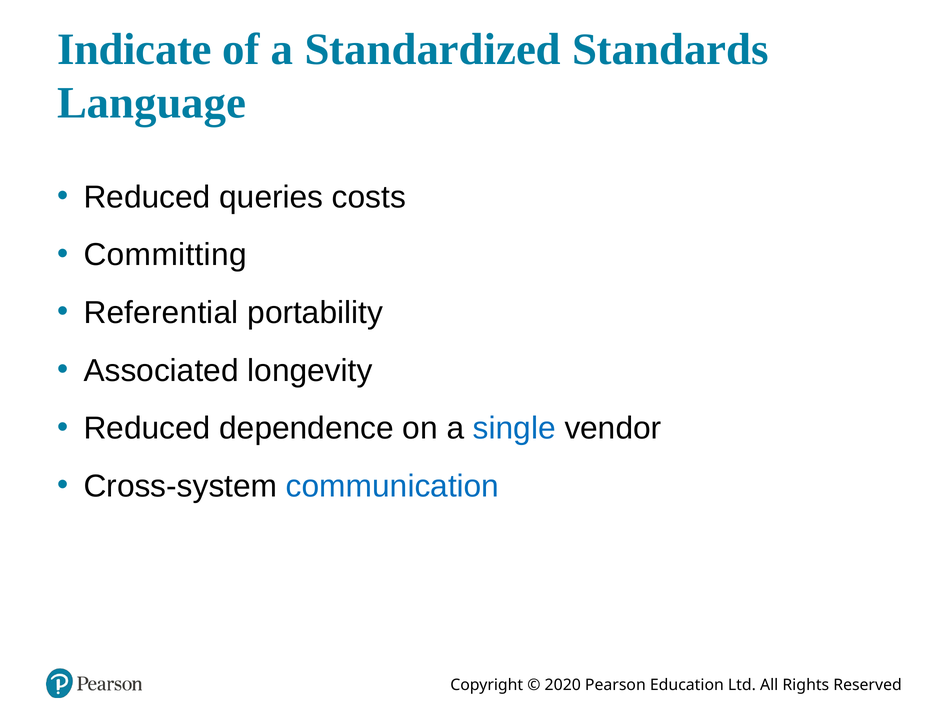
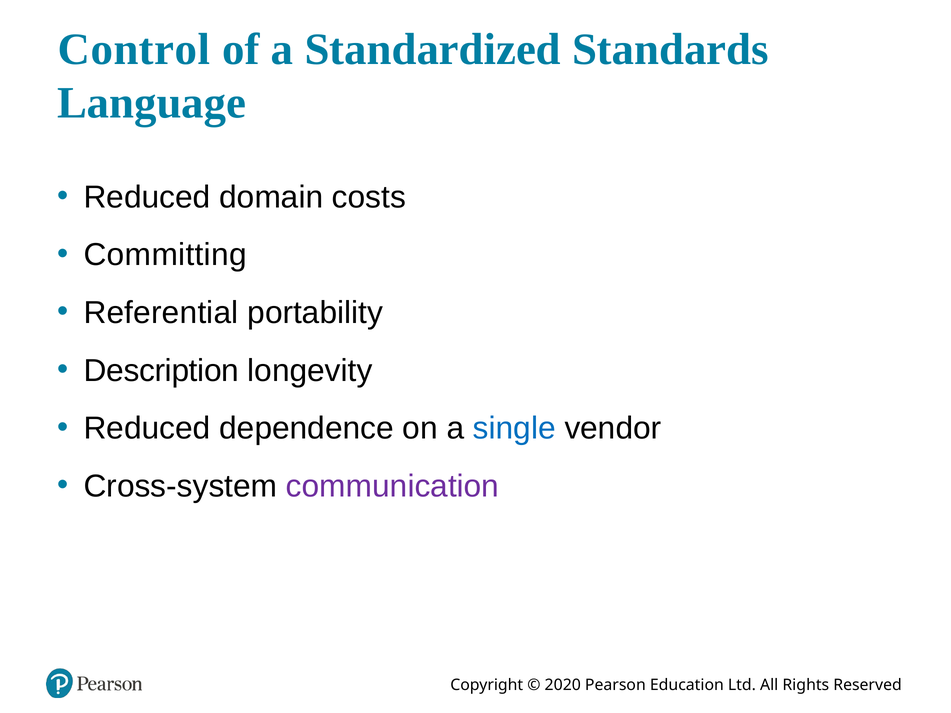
Indicate: Indicate -> Control (134, 49)
queries: queries -> domain (271, 197)
Associated: Associated -> Description (161, 371)
communication colour: blue -> purple (393, 486)
